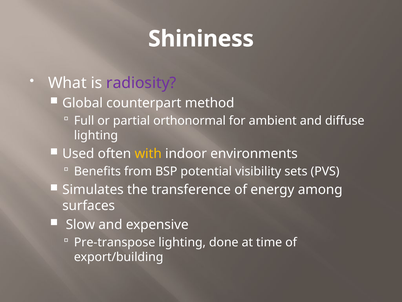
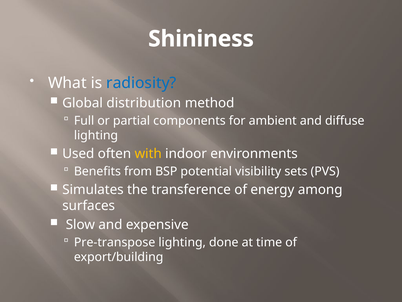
radiosity colour: purple -> blue (141, 83)
counterpart: counterpart -> distribution (144, 103)
orthonormal: orthonormal -> components (189, 121)
